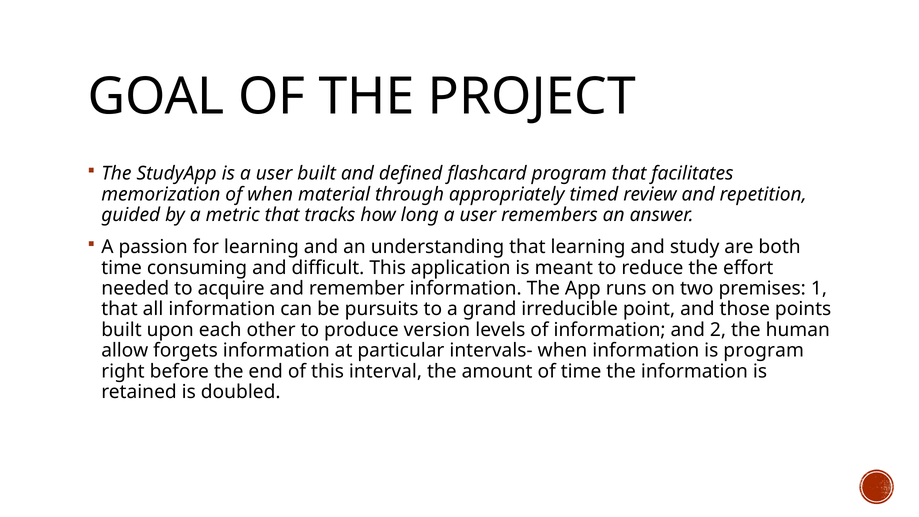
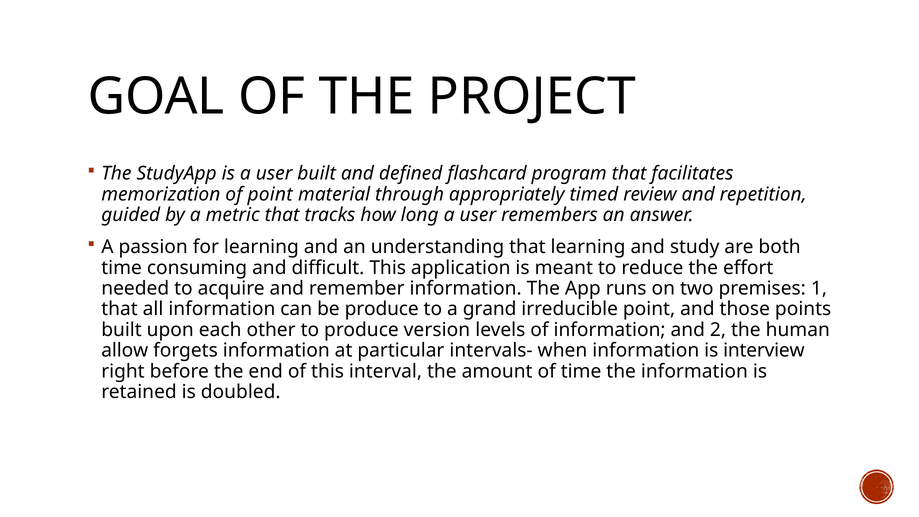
of when: when -> point (270, 194)
be pursuits: pursuits -> produce (382, 309)
is program: program -> interview (764, 350)
